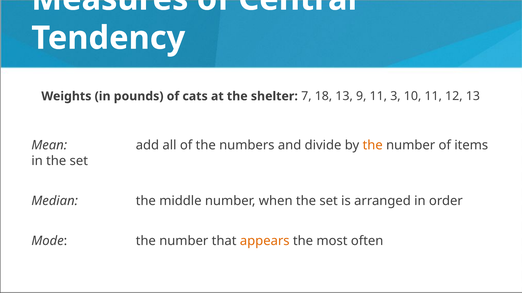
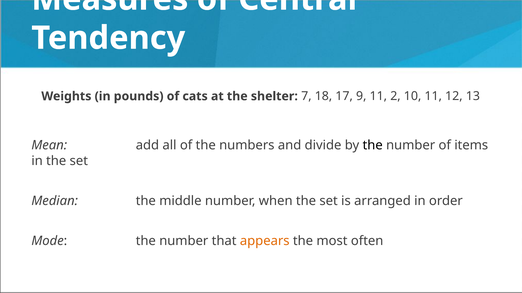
18 13: 13 -> 17 (344, 96)
3: 3 -> 2 (395, 96)
the colour: orange -> black (373, 146)
